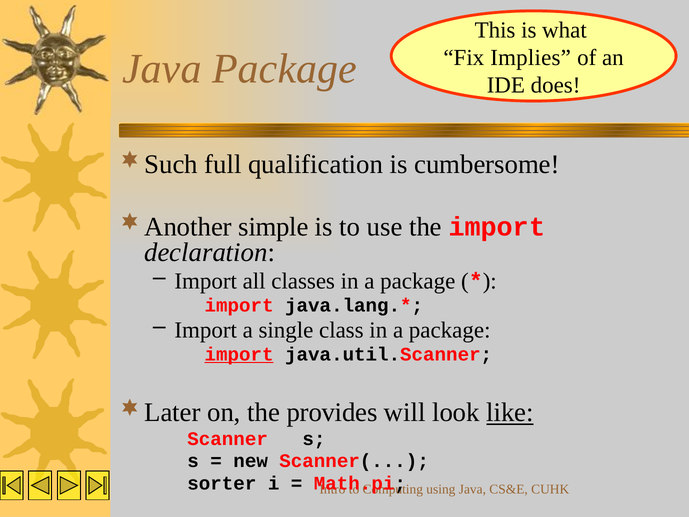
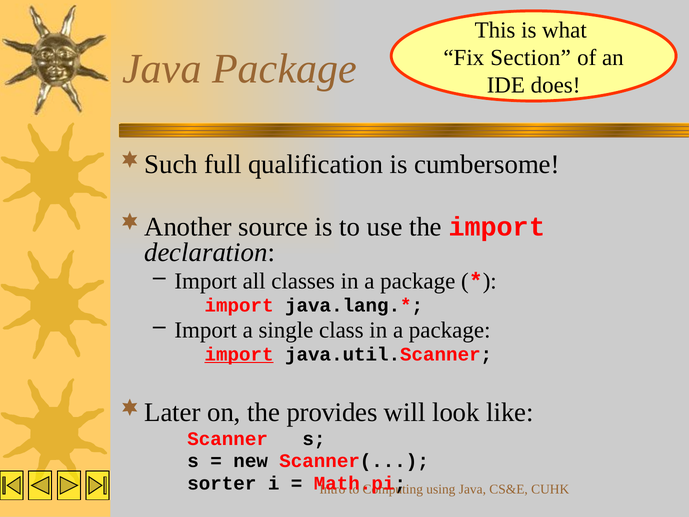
Implies: Implies -> Section (531, 58)
simple: simple -> source (273, 227)
like underline: present -> none (510, 412)
